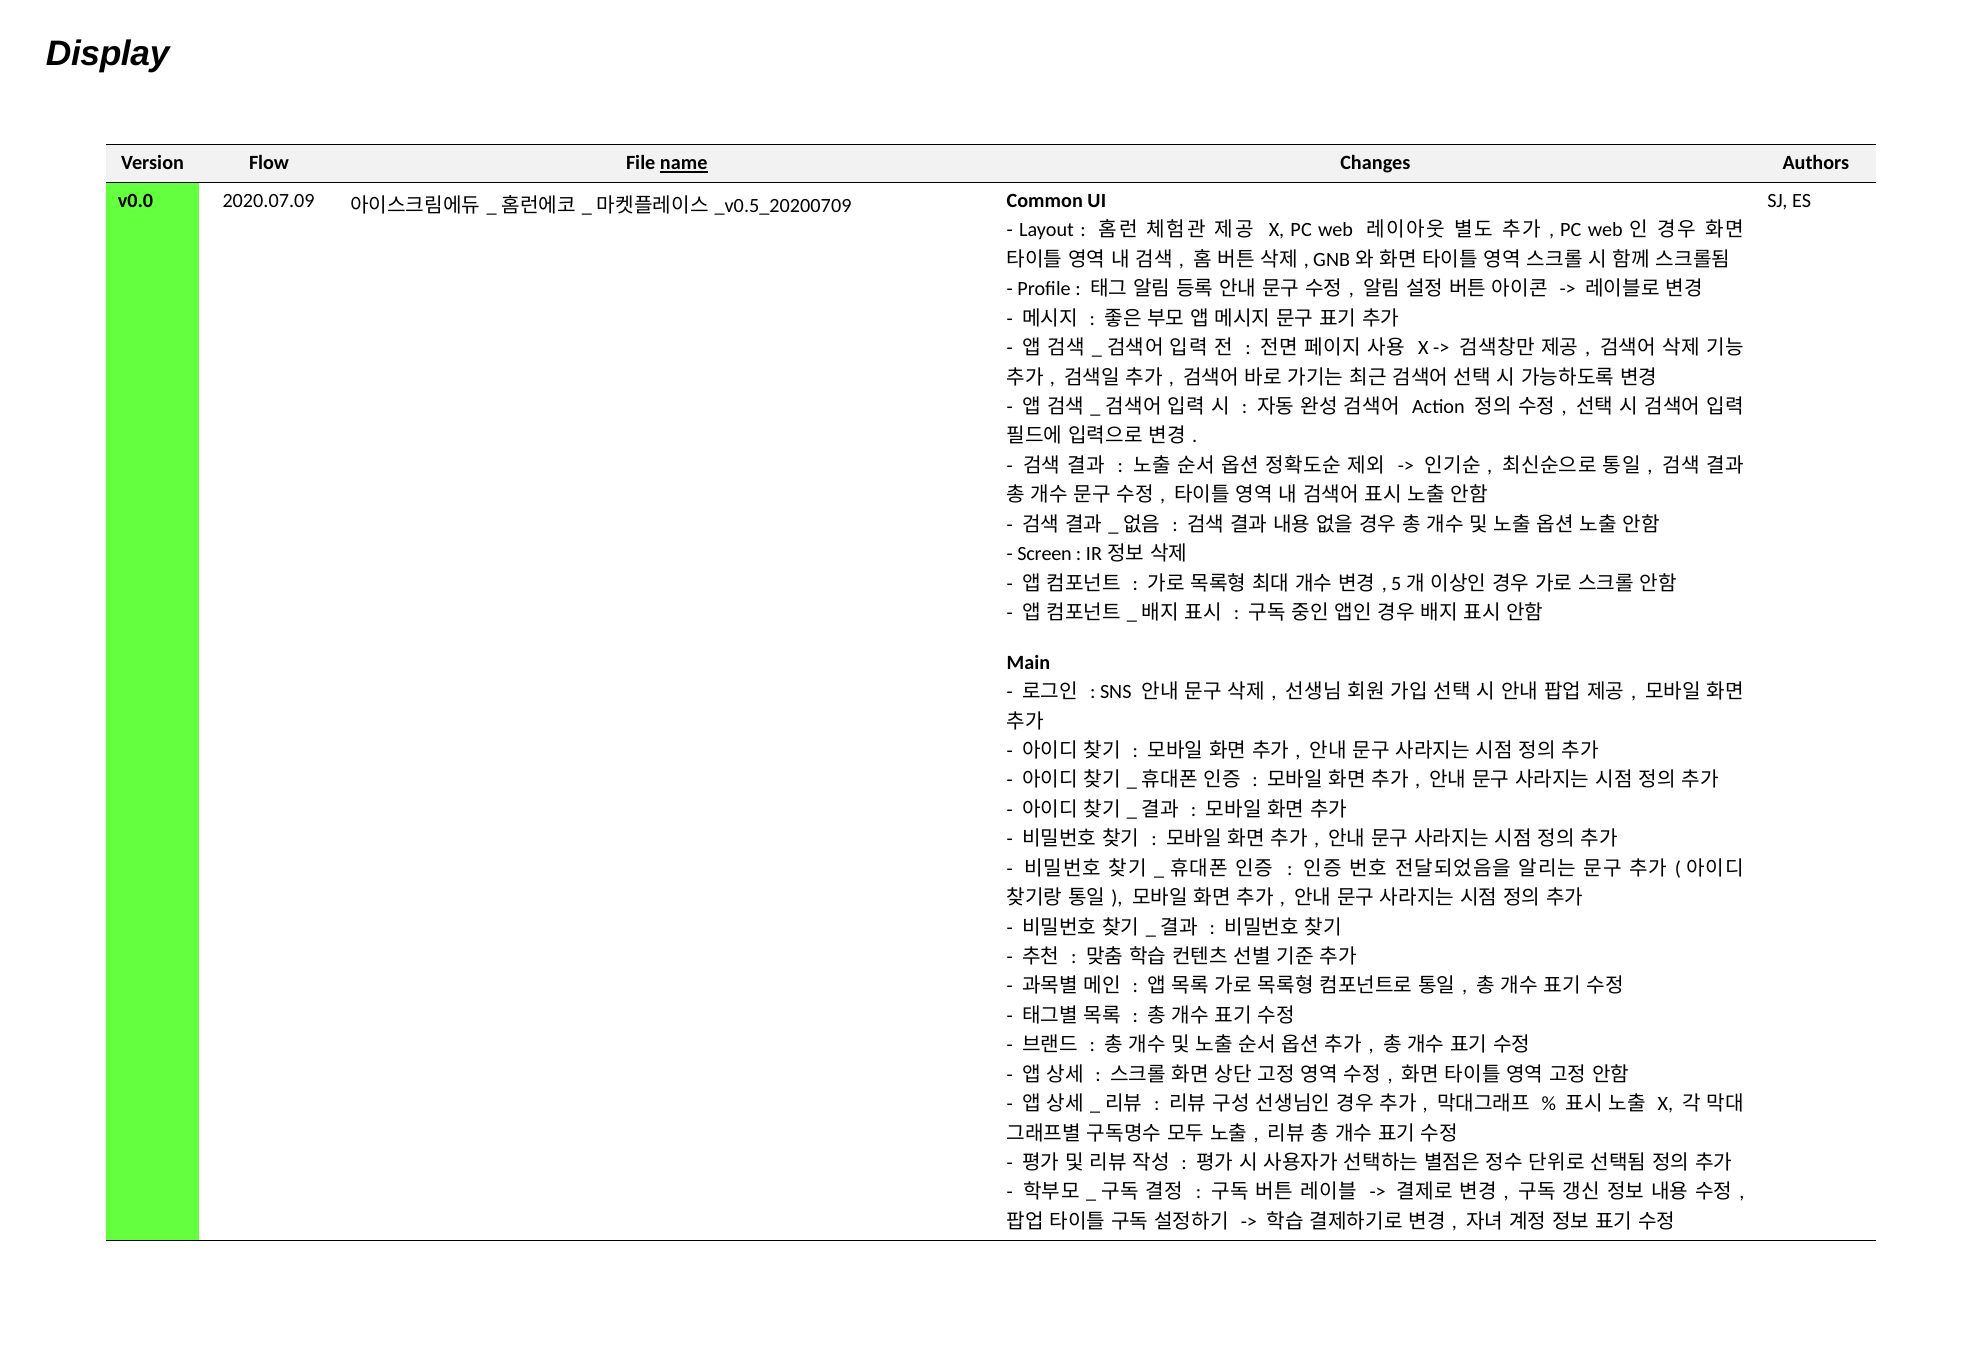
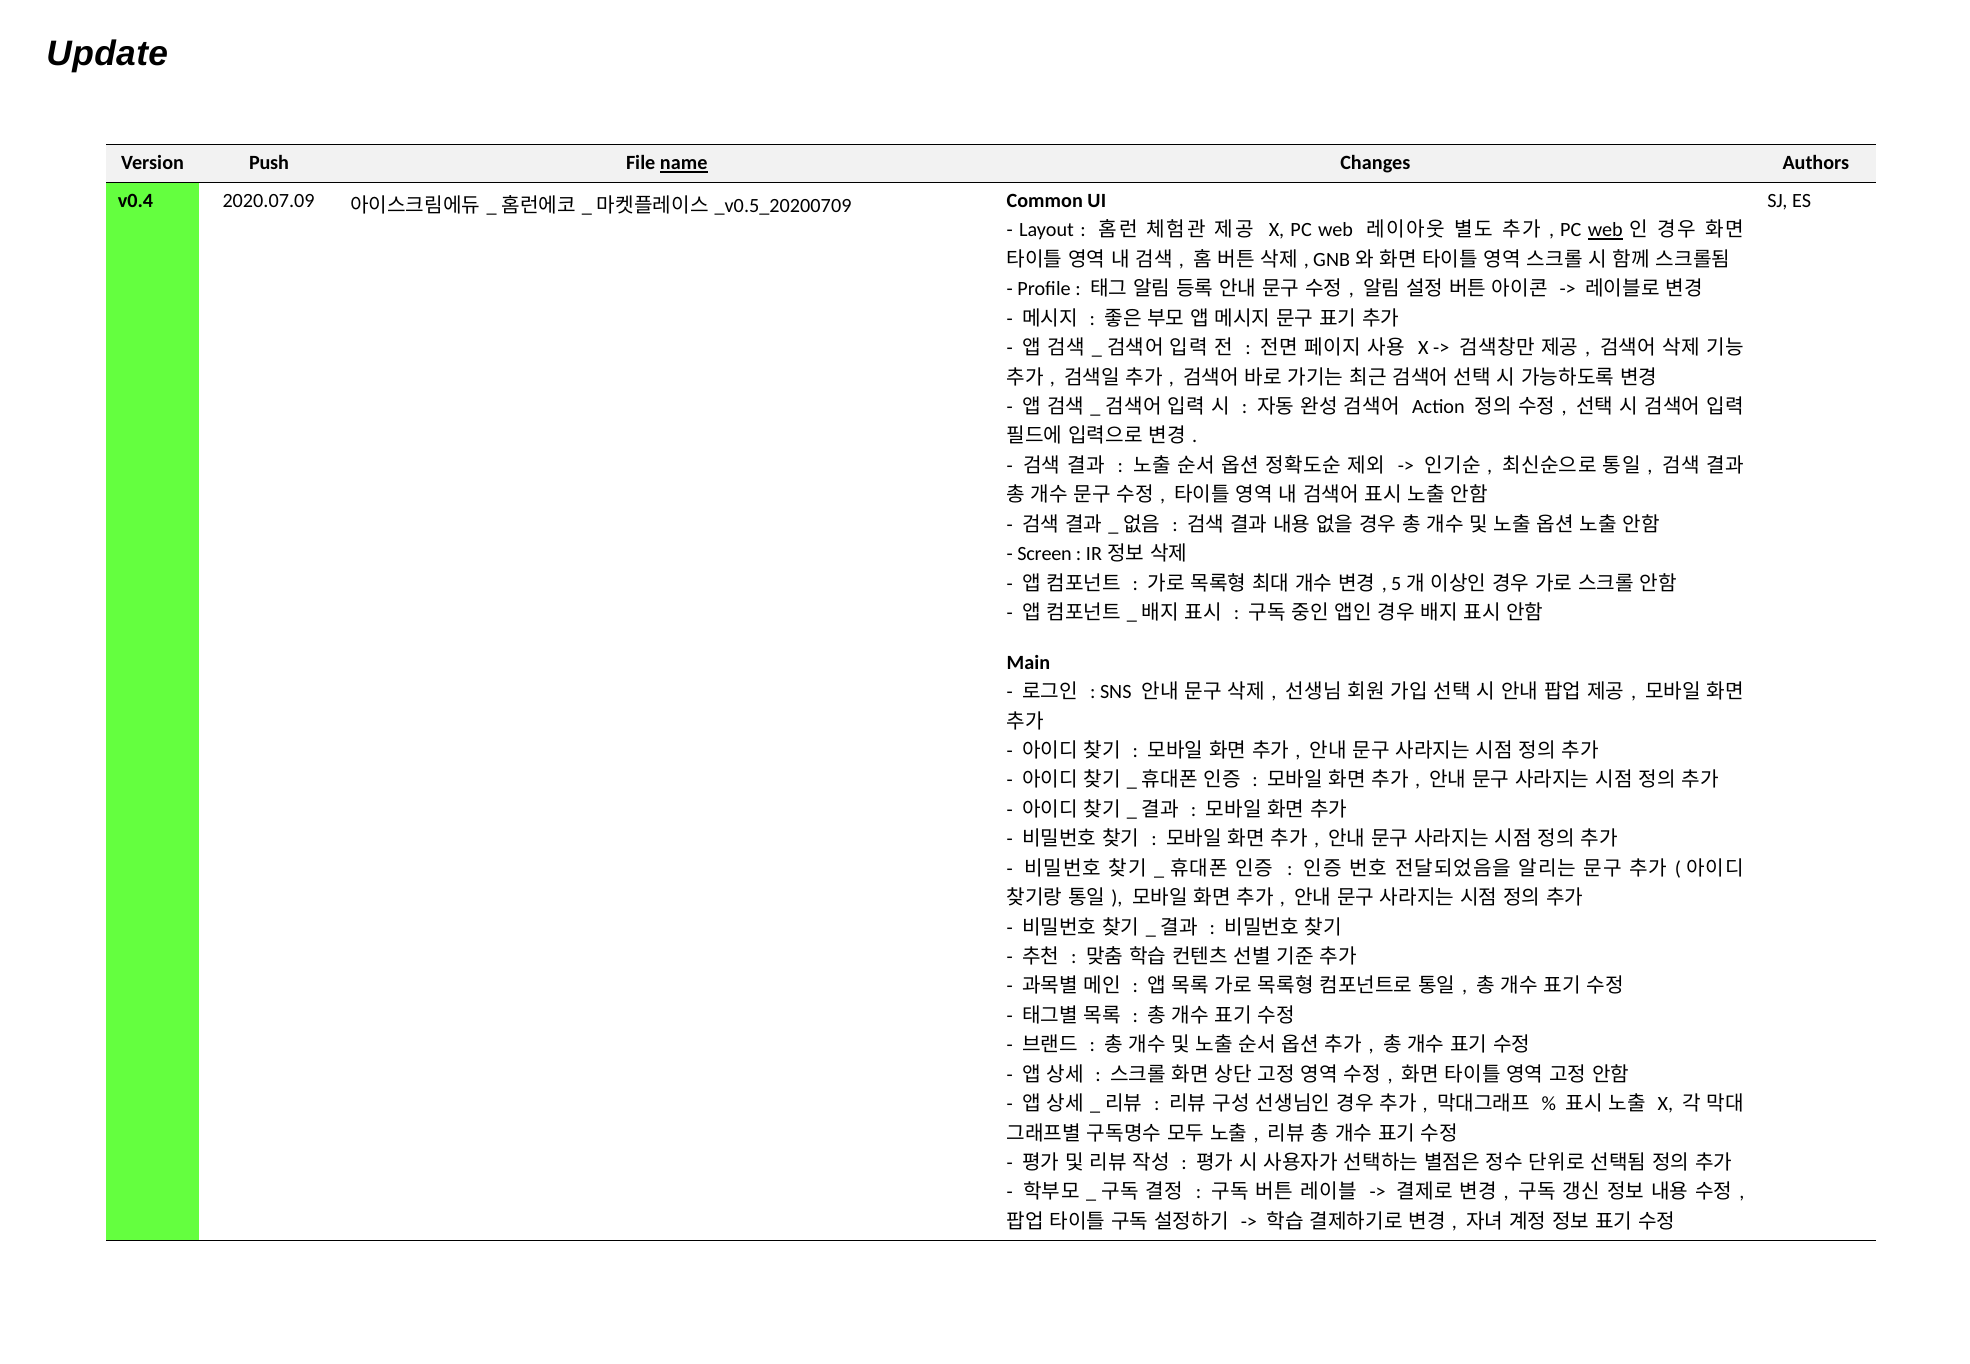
Display: Display -> Update (107, 54)
Flow: Flow -> Push (269, 163)
v0.0: v0.0 -> v0.4 (136, 201)
web underline: none -> present (1605, 230)
